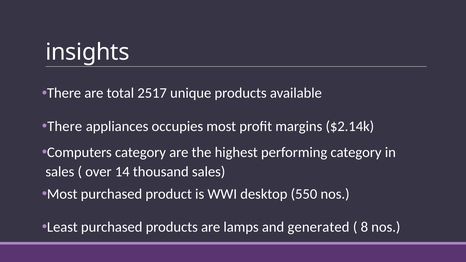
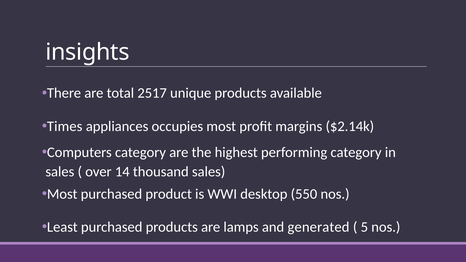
There: There -> Times (65, 126)
8: 8 -> 5 (364, 227)
